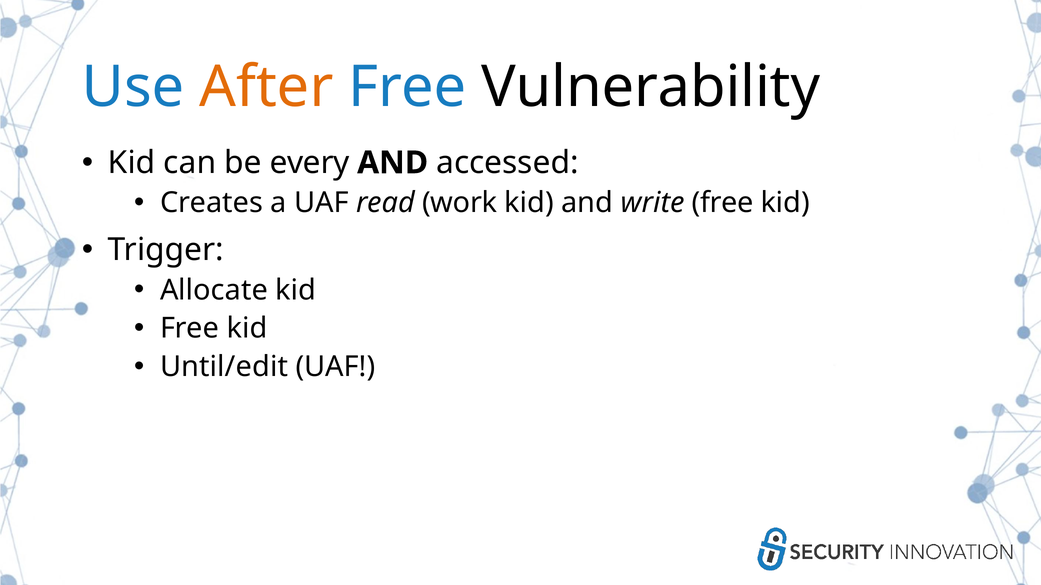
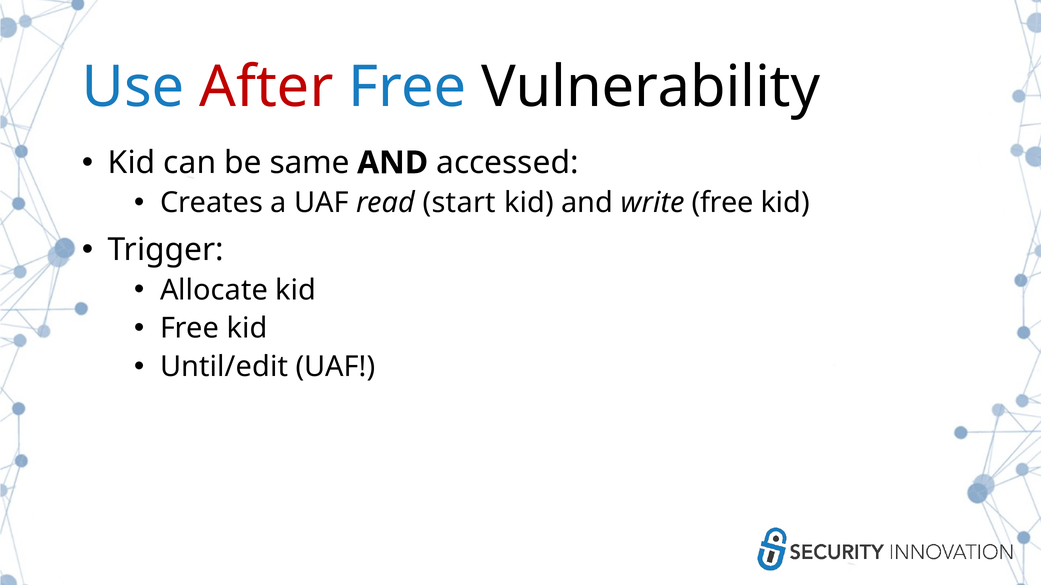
After colour: orange -> red (266, 87)
every: every -> same (310, 163)
work: work -> start (459, 203)
